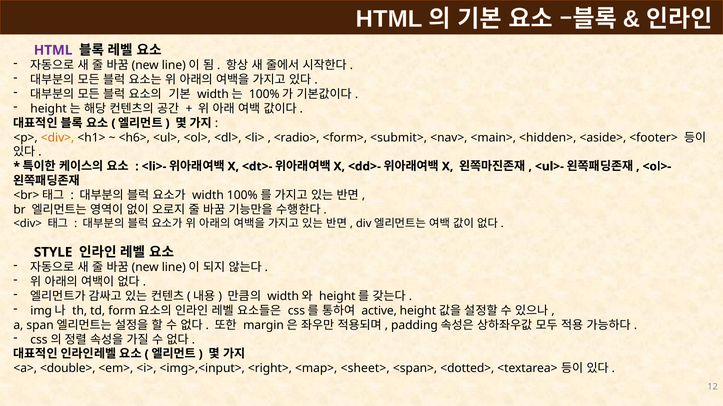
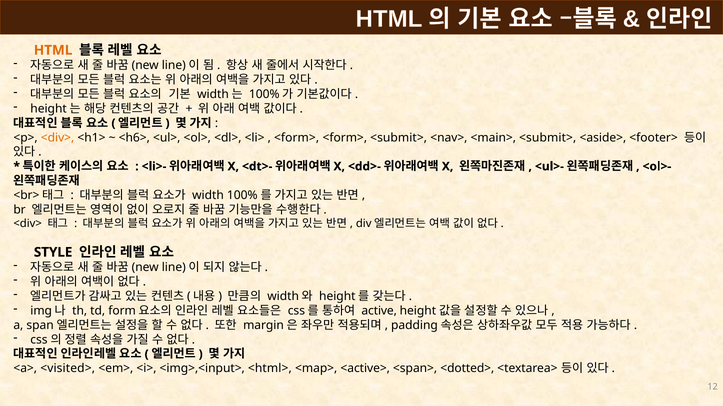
HTML colour: purple -> orange (53, 50)
<radio>: <radio> -> <form> (297, 138)
<main> <hidden>: <hidden> -> <submit> (548, 138)
<double>: <double> -> <visited> (68, 369)
<right>: <right> -> <html> (270, 369)
<sheet>: <sheet> -> <active> (365, 369)
